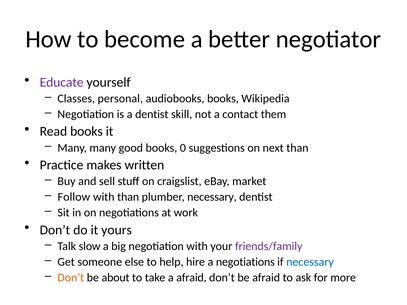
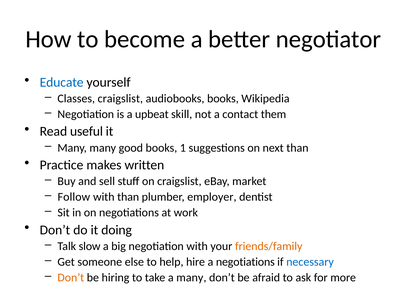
Educate colour: purple -> blue (62, 82)
Classes personal: personal -> craigslist (120, 99)
a dentist: dentist -> upbeat (152, 114)
Read books: books -> useful (87, 132)
0: 0 -> 1 (183, 148)
plumber necessary: necessary -> employer (212, 197)
yours: yours -> doing (117, 230)
friends/family colour: purple -> orange (269, 246)
about: about -> hiring (116, 278)
a afraid: afraid -> many (191, 278)
